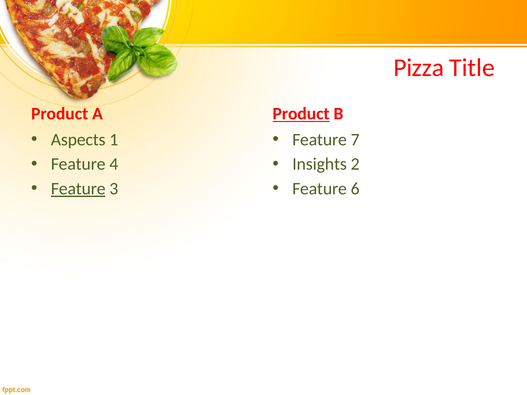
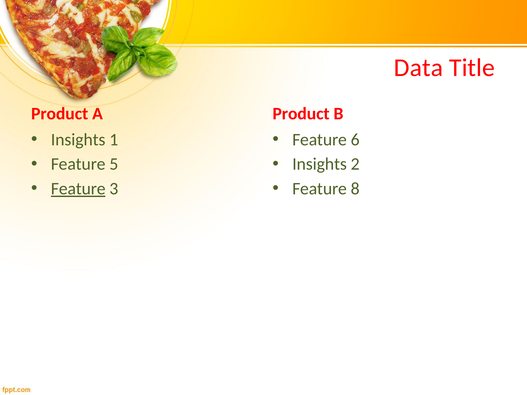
Pizza: Pizza -> Data (418, 68)
Product underline: present -> none (301, 114)
Aspects: Aspects -> Insights (78, 140)
7: 7 -> 6 (355, 140)
4: 4 -> 5 (114, 164)
6: 6 -> 8 (355, 189)
